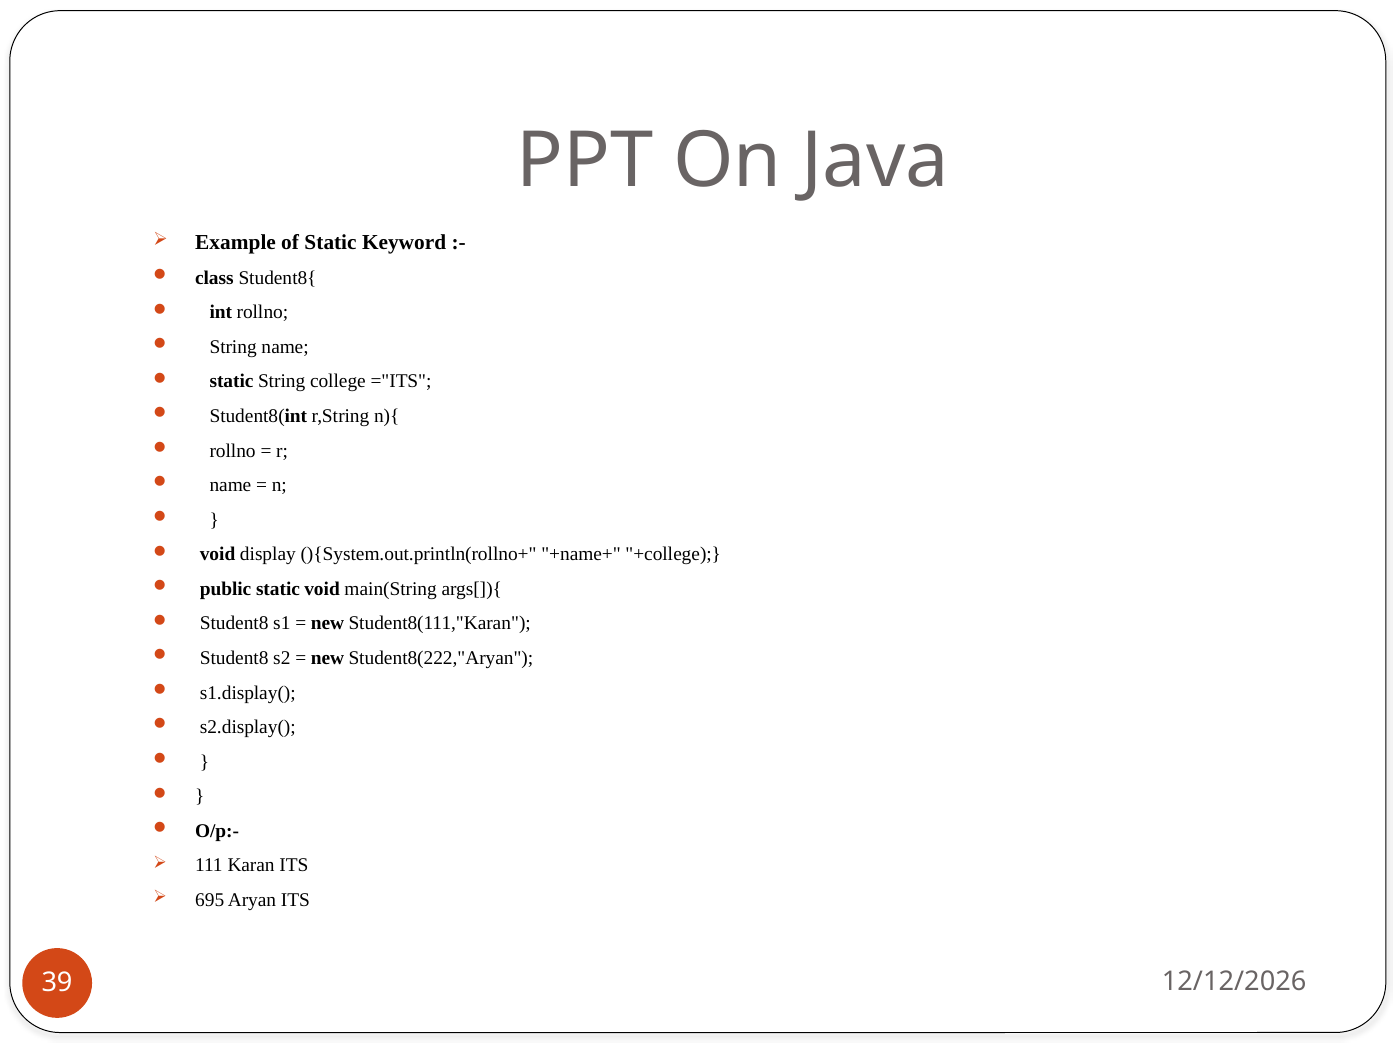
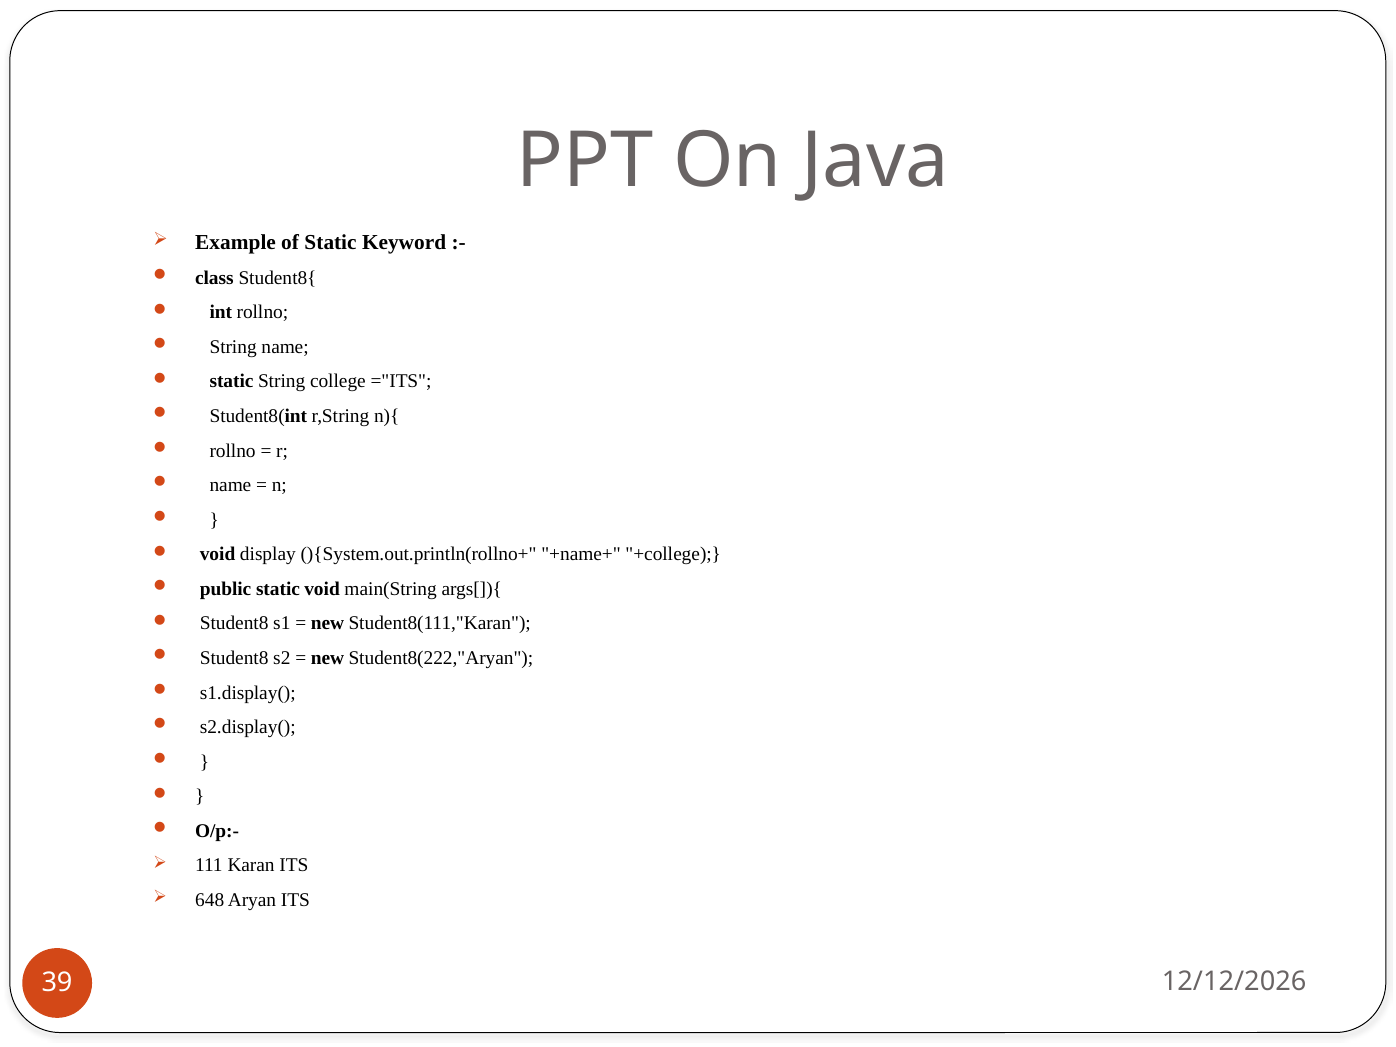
695: 695 -> 648 (210, 900)
